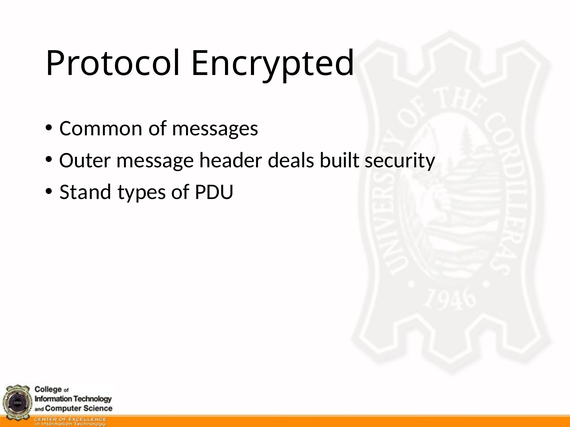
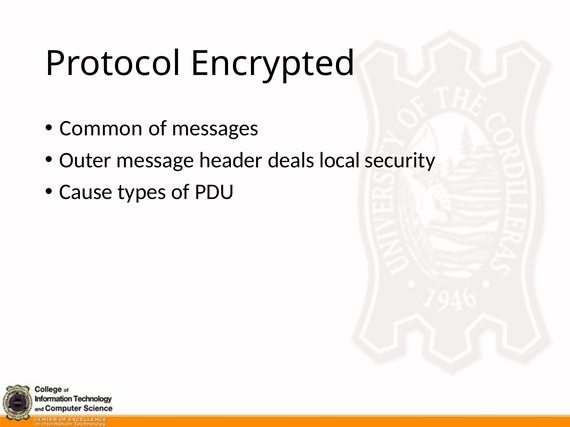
built: built -> local (340, 160)
Stand: Stand -> Cause (86, 192)
